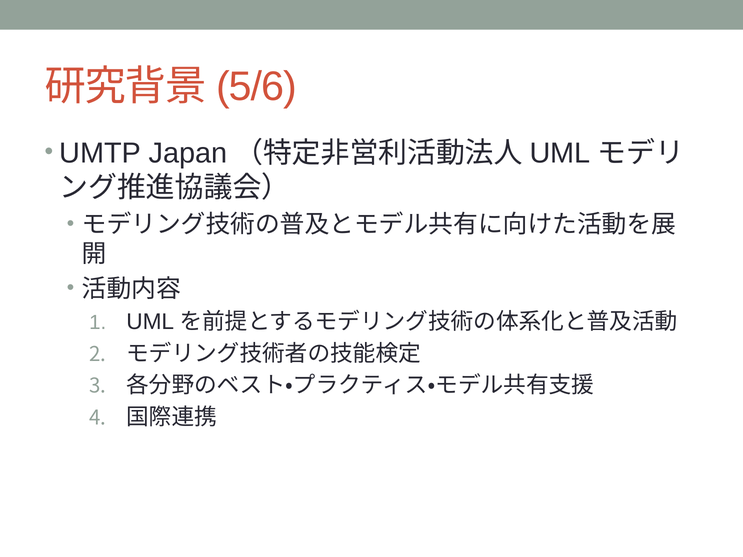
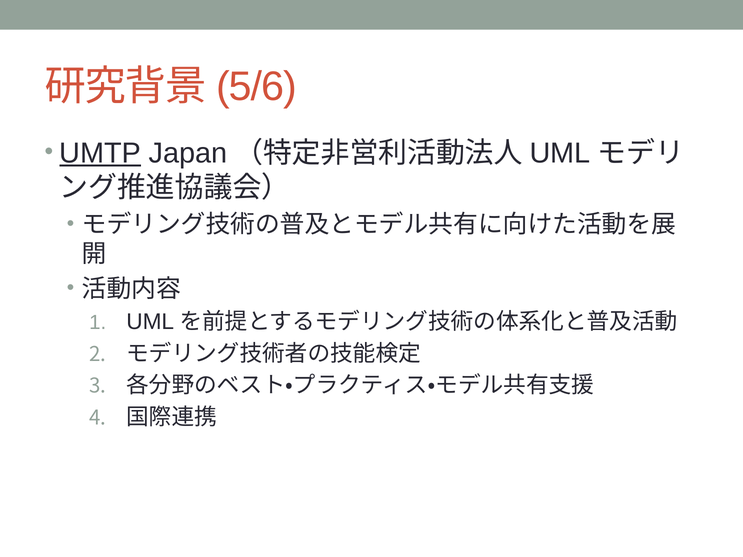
UMTP underline: none -> present (100, 153)
